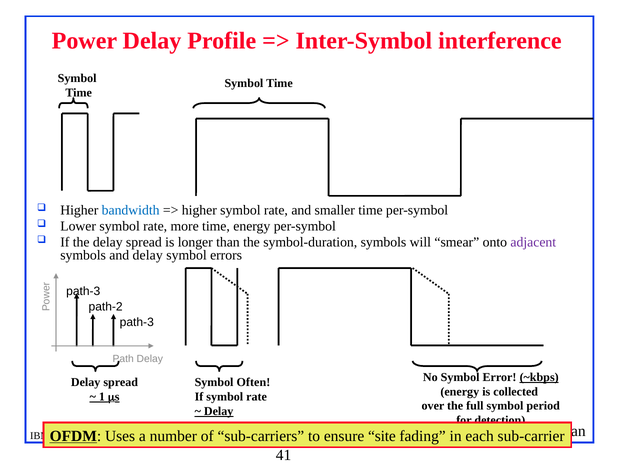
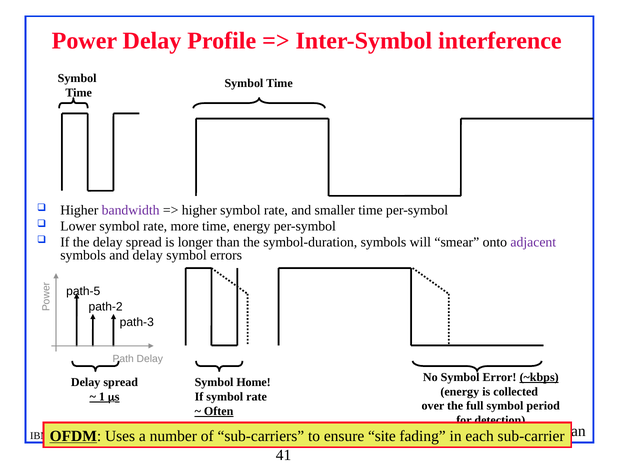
bandwidth colour: blue -> purple (131, 210)
path-3: path-3 -> path-5 (83, 292)
Often: Often -> Home (254, 383)
Delay: Delay -> Often (219, 411)
